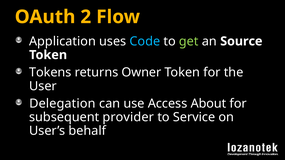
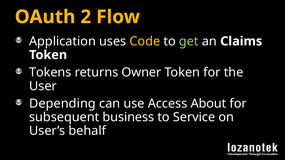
Code colour: light blue -> yellow (145, 41)
Source: Source -> Claims (241, 41)
Delegation: Delegation -> Depending (62, 104)
provider: provider -> business (128, 117)
